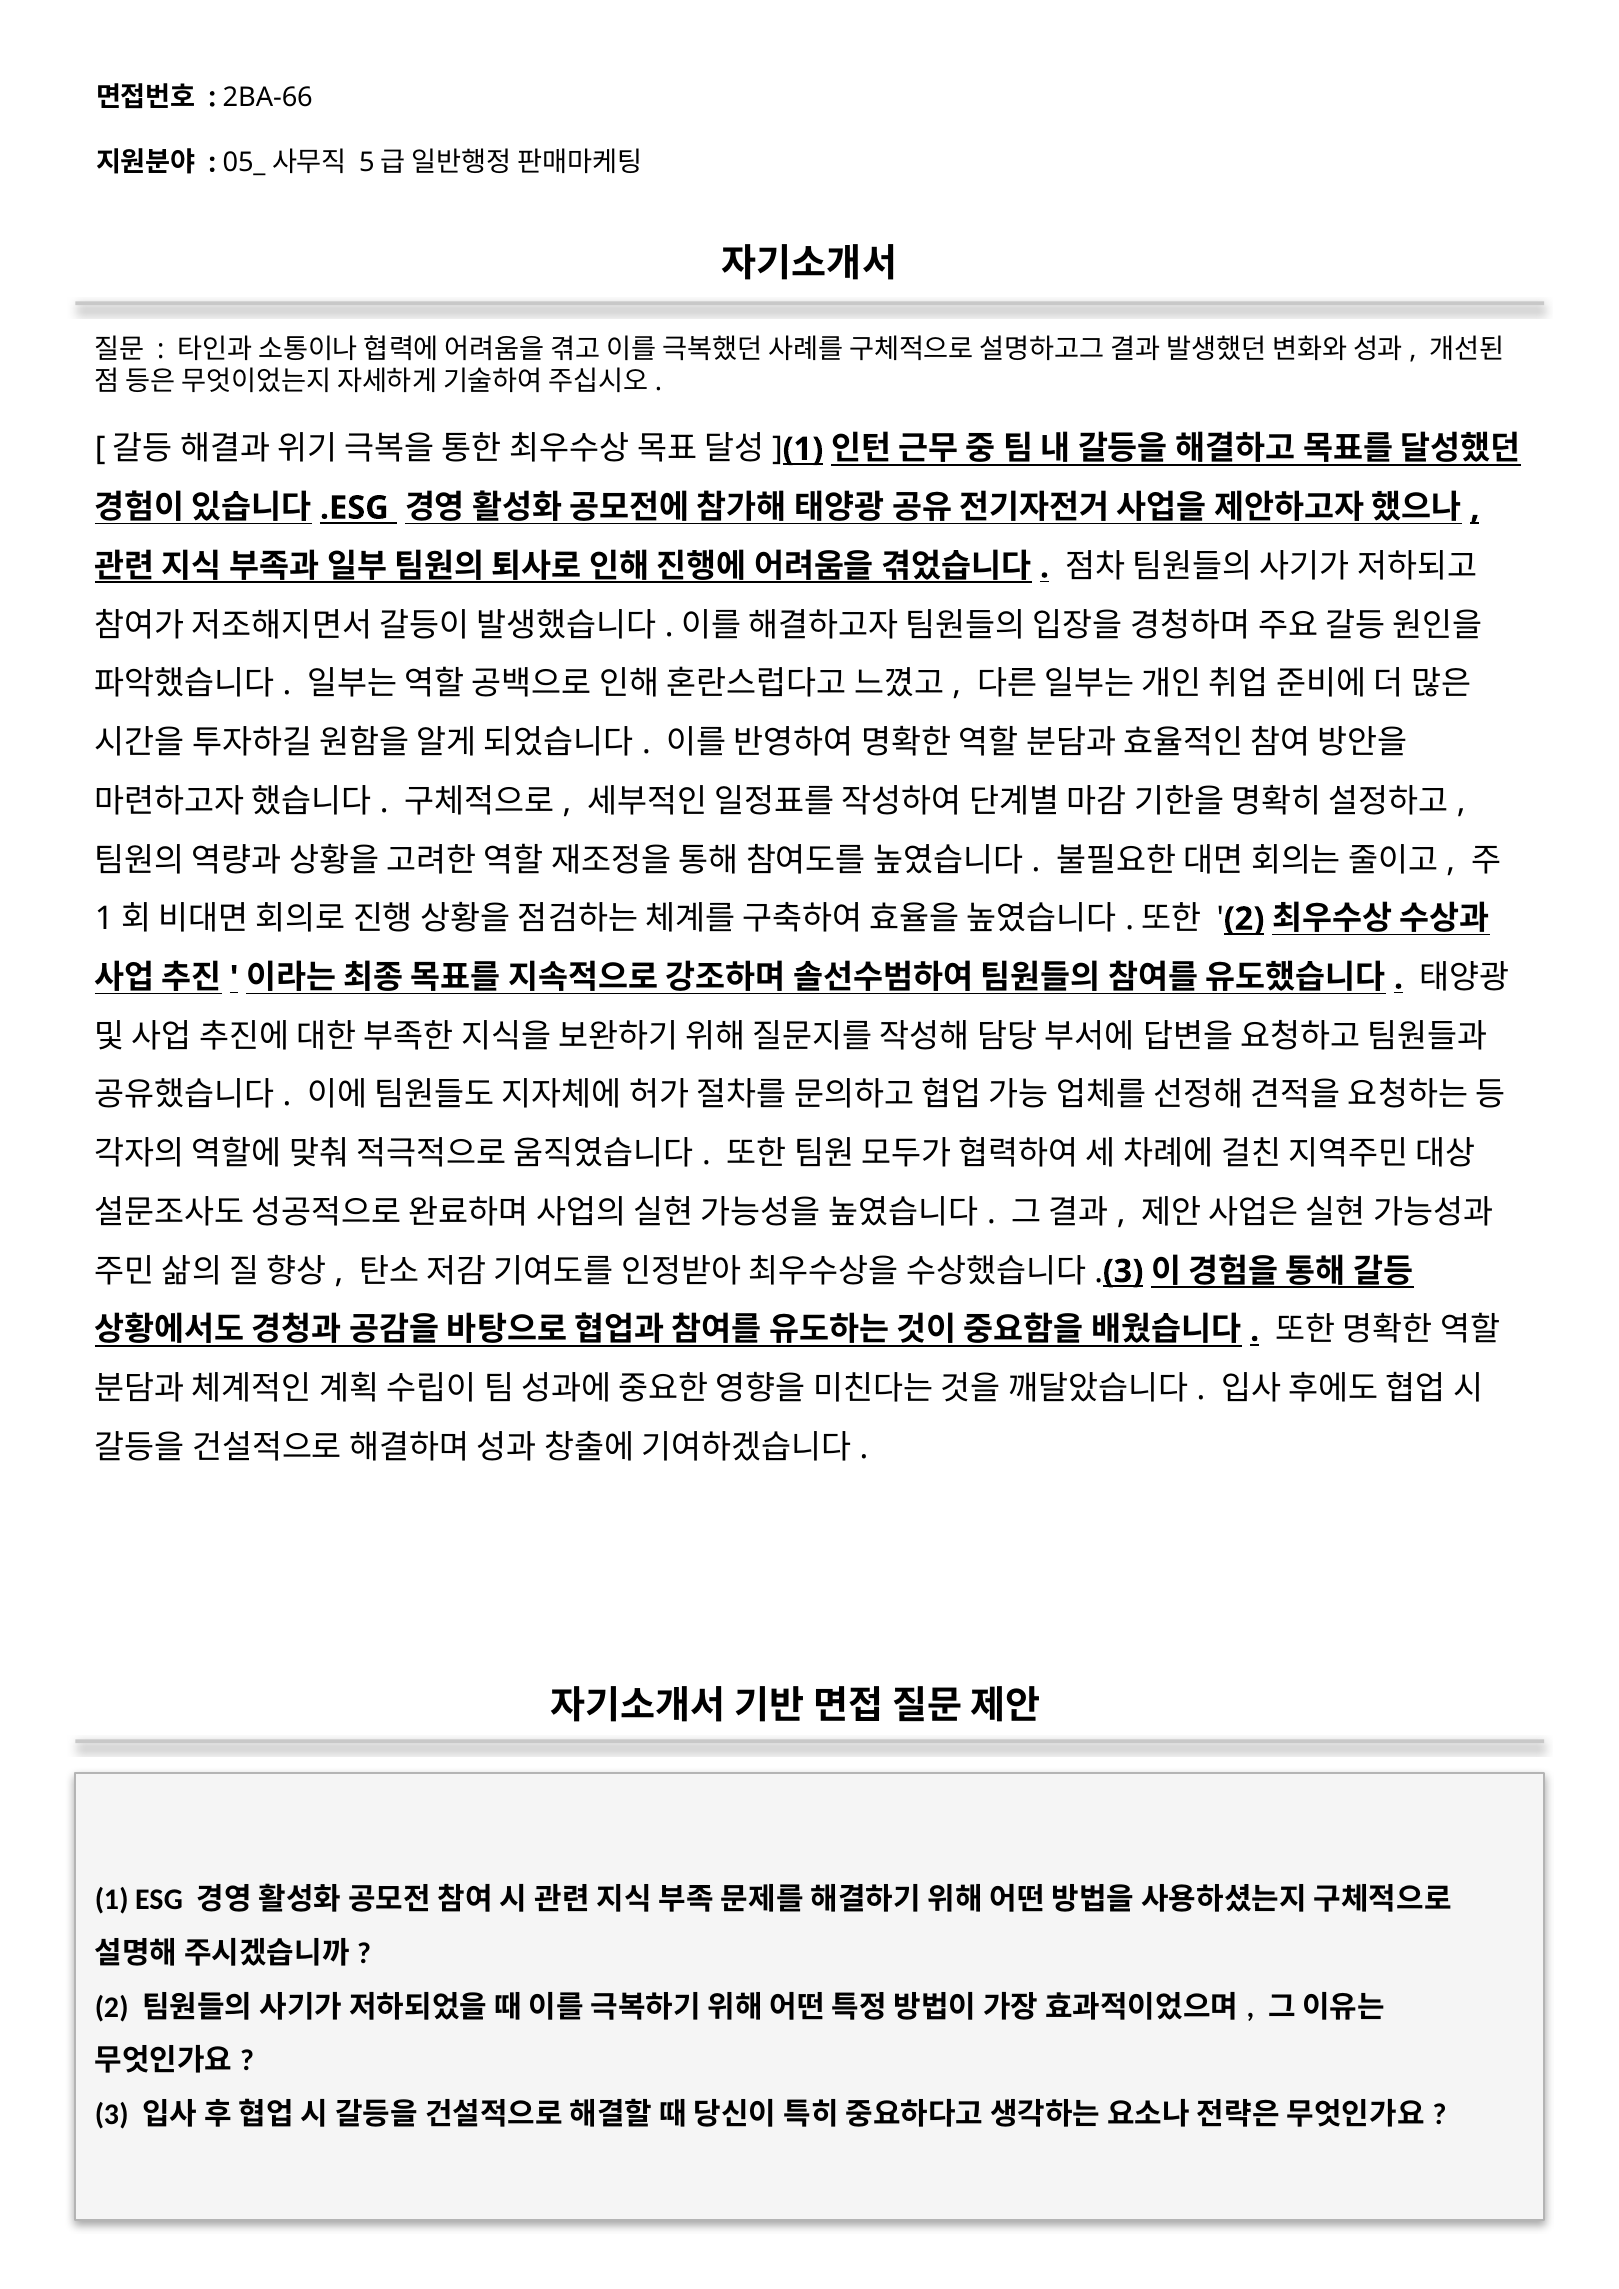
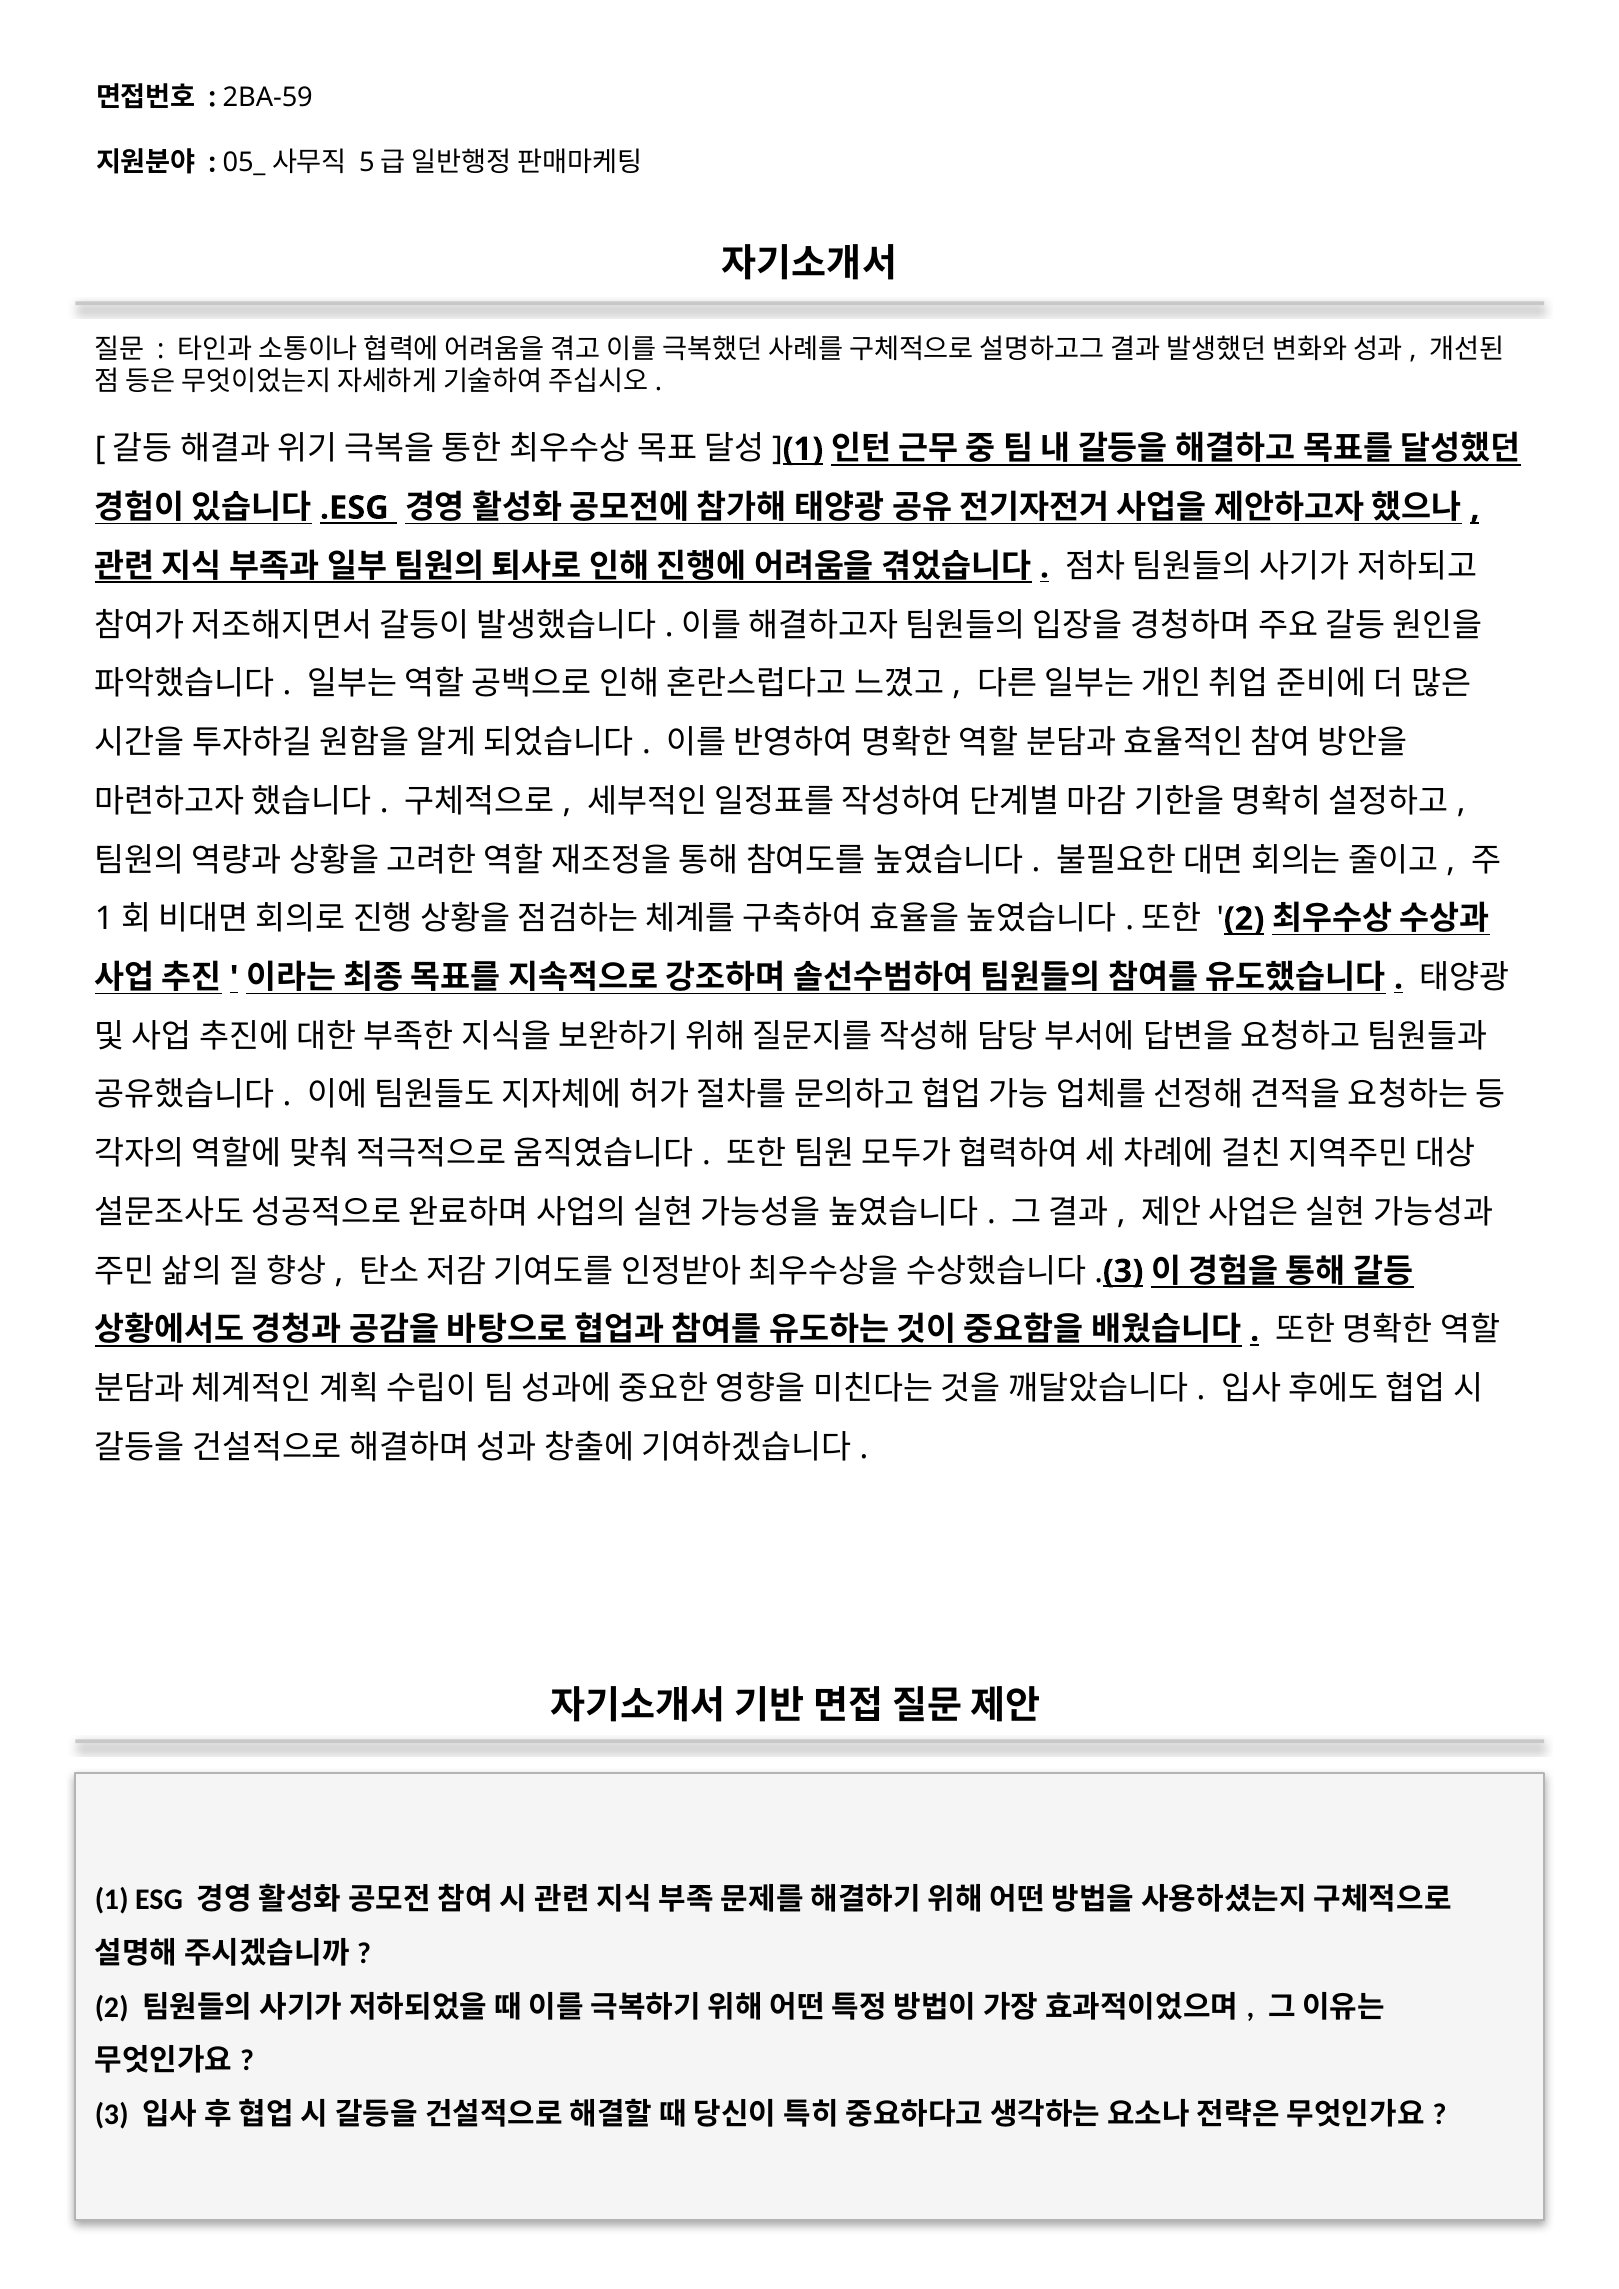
2BA-66: 2BA-66 -> 2BA-59 (268, 97)
